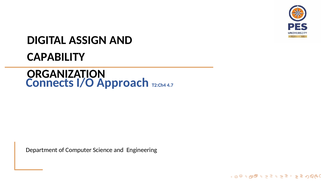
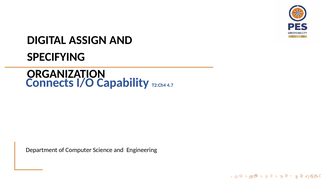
CAPABILITY: CAPABILITY -> SPECIFYING (56, 57)
Approach: Approach -> Capability (123, 82)
